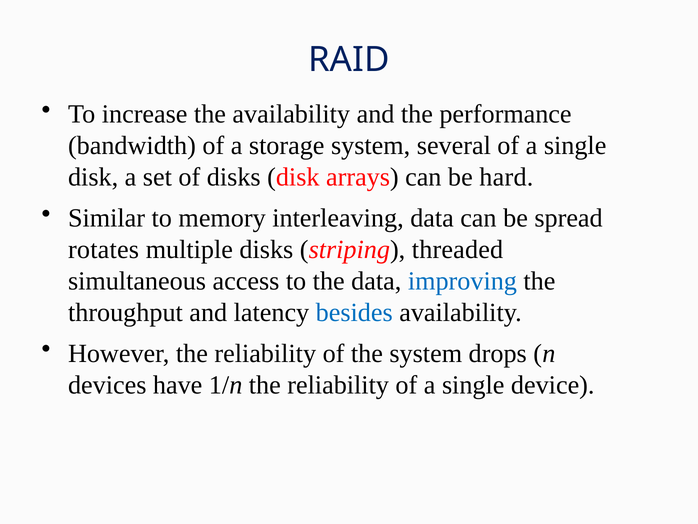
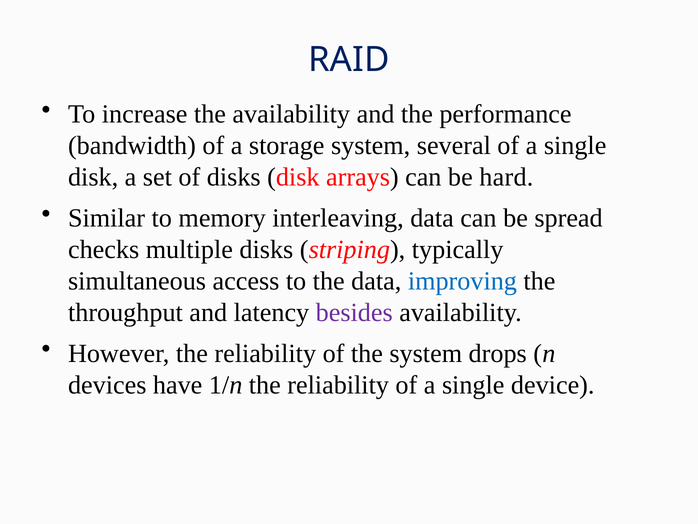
rotates: rotates -> checks (104, 249)
threaded: threaded -> typically (458, 249)
besides colour: blue -> purple (354, 312)
